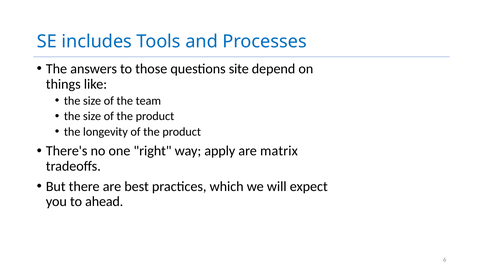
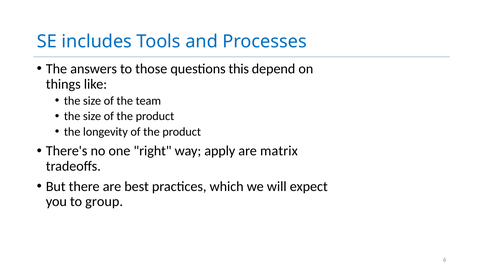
site: site -> this (239, 69)
ahead: ahead -> group (104, 201)
